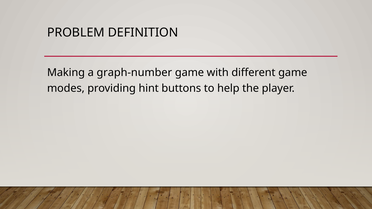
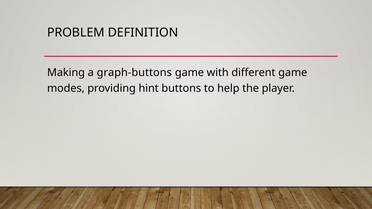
graph-number: graph-number -> graph-buttons (134, 73)
